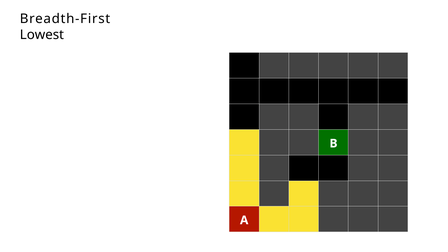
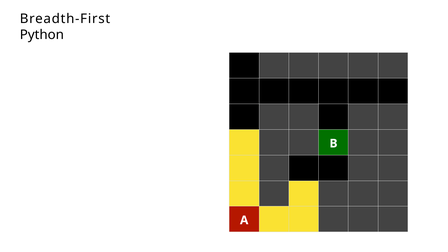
Lowest: Lowest -> Python (42, 35)
